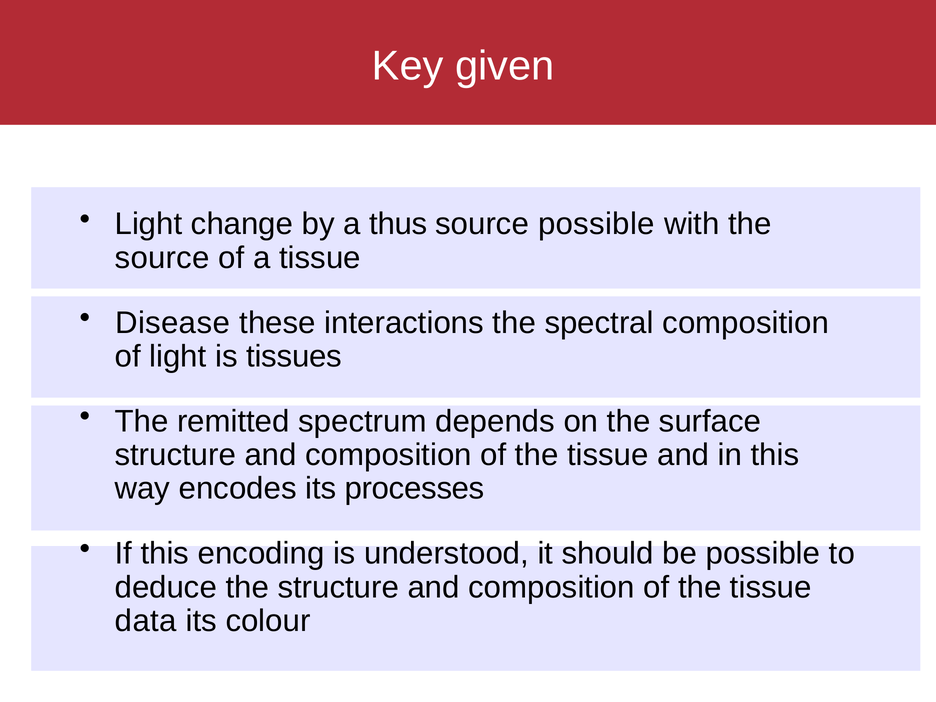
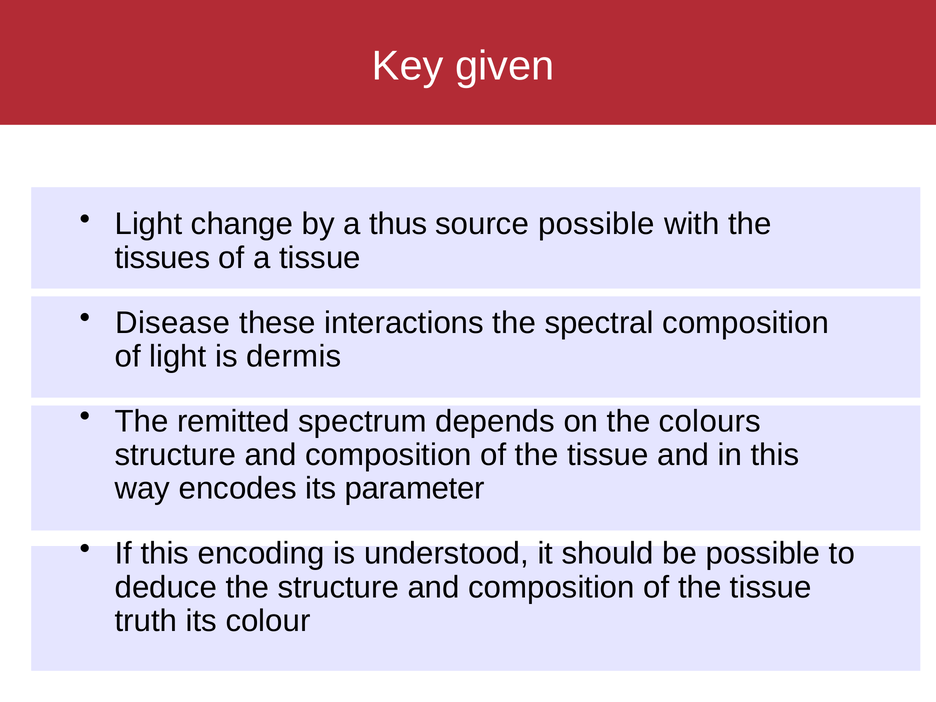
source: source -> tissues (162, 258)
tissues: tissues -> dermis (294, 356)
surface: surface -> colours (710, 421)
processes: processes -> parameter (415, 489)
data: data -> truth (146, 621)
